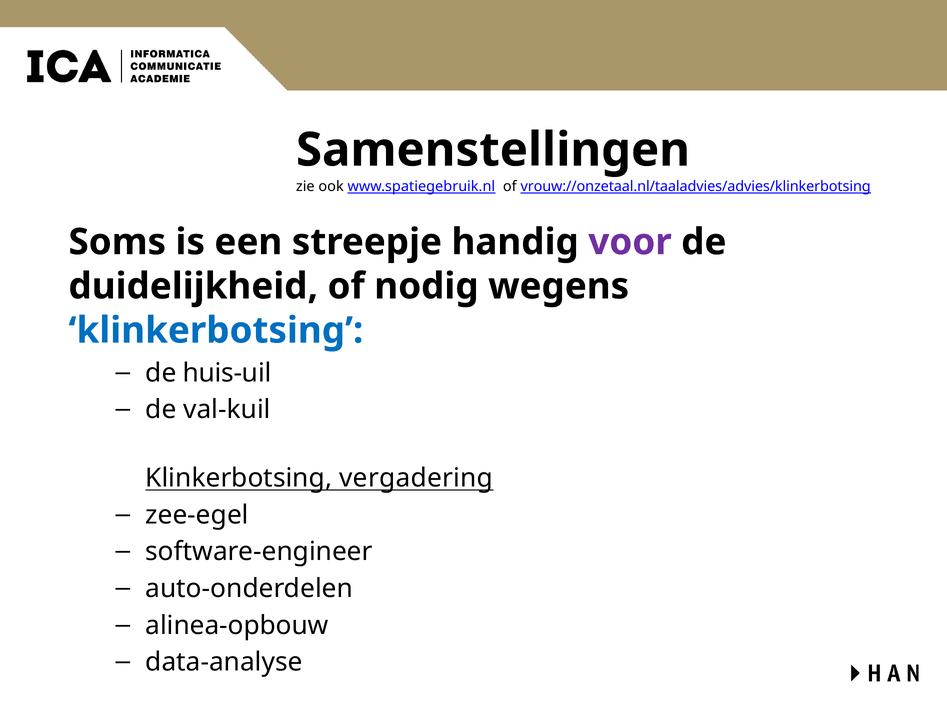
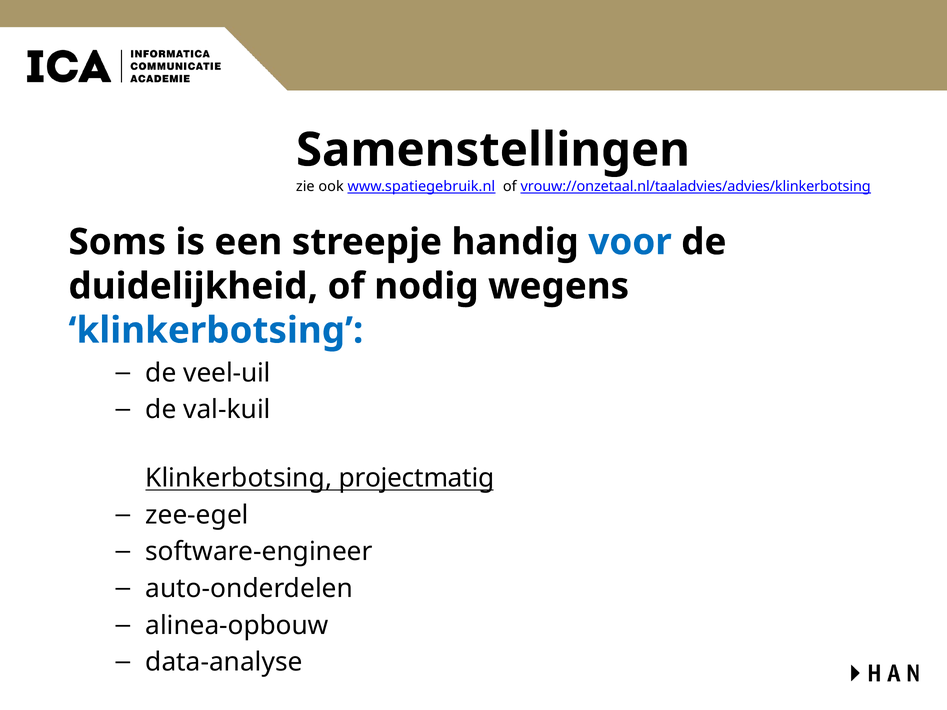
voor colour: purple -> blue (630, 242)
huis-uil: huis-uil -> veel-uil (227, 373)
vergadering: vergadering -> projectmatig (416, 478)
